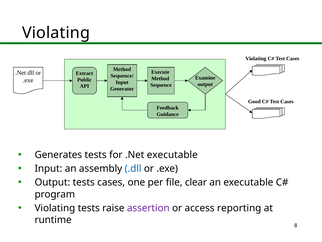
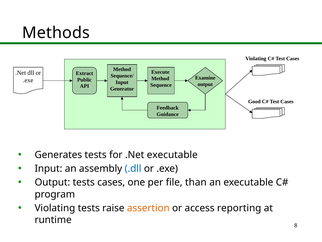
Violating: Violating -> Methods (56, 33)
clear: clear -> than (196, 182)
assertion colour: purple -> orange (148, 208)
